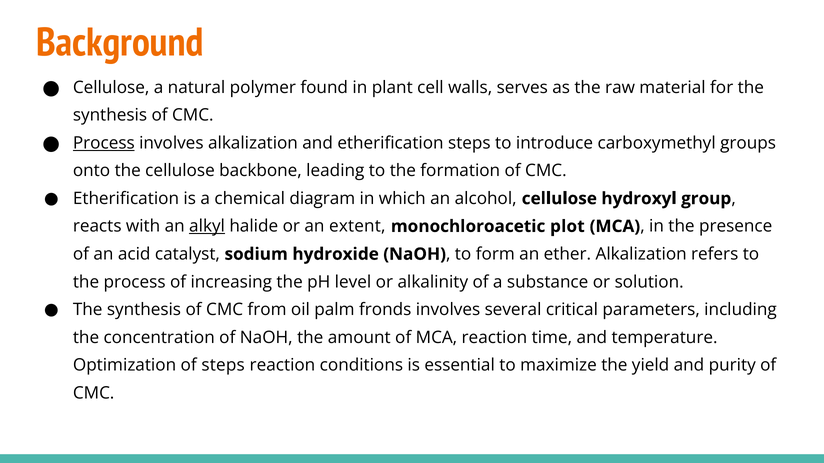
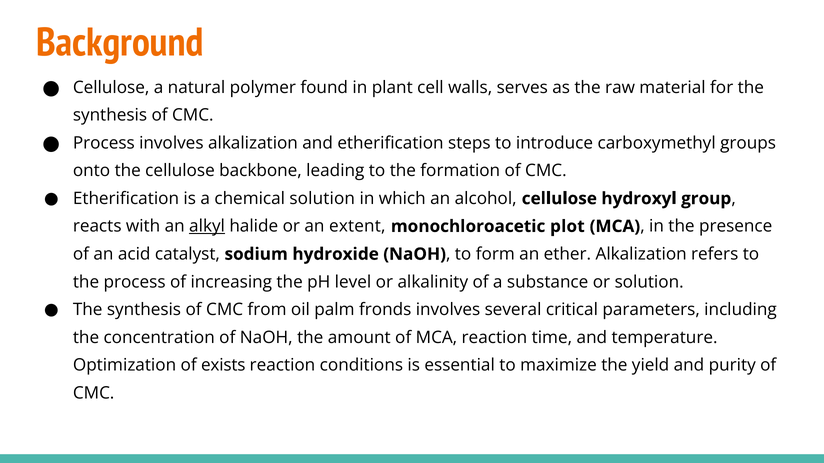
Process underline: present -> none (104, 143)
chemical diagram: diagram -> solution (322, 199)
of steps: steps -> exists (223, 366)
